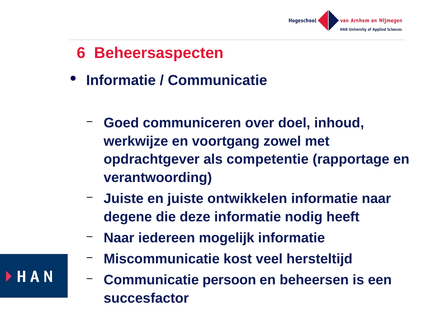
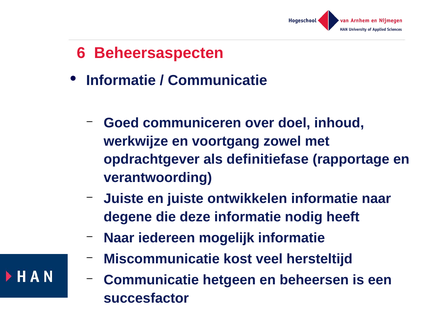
competentie: competentie -> definitiefase (268, 159)
persoon: persoon -> hetgeen (229, 280)
